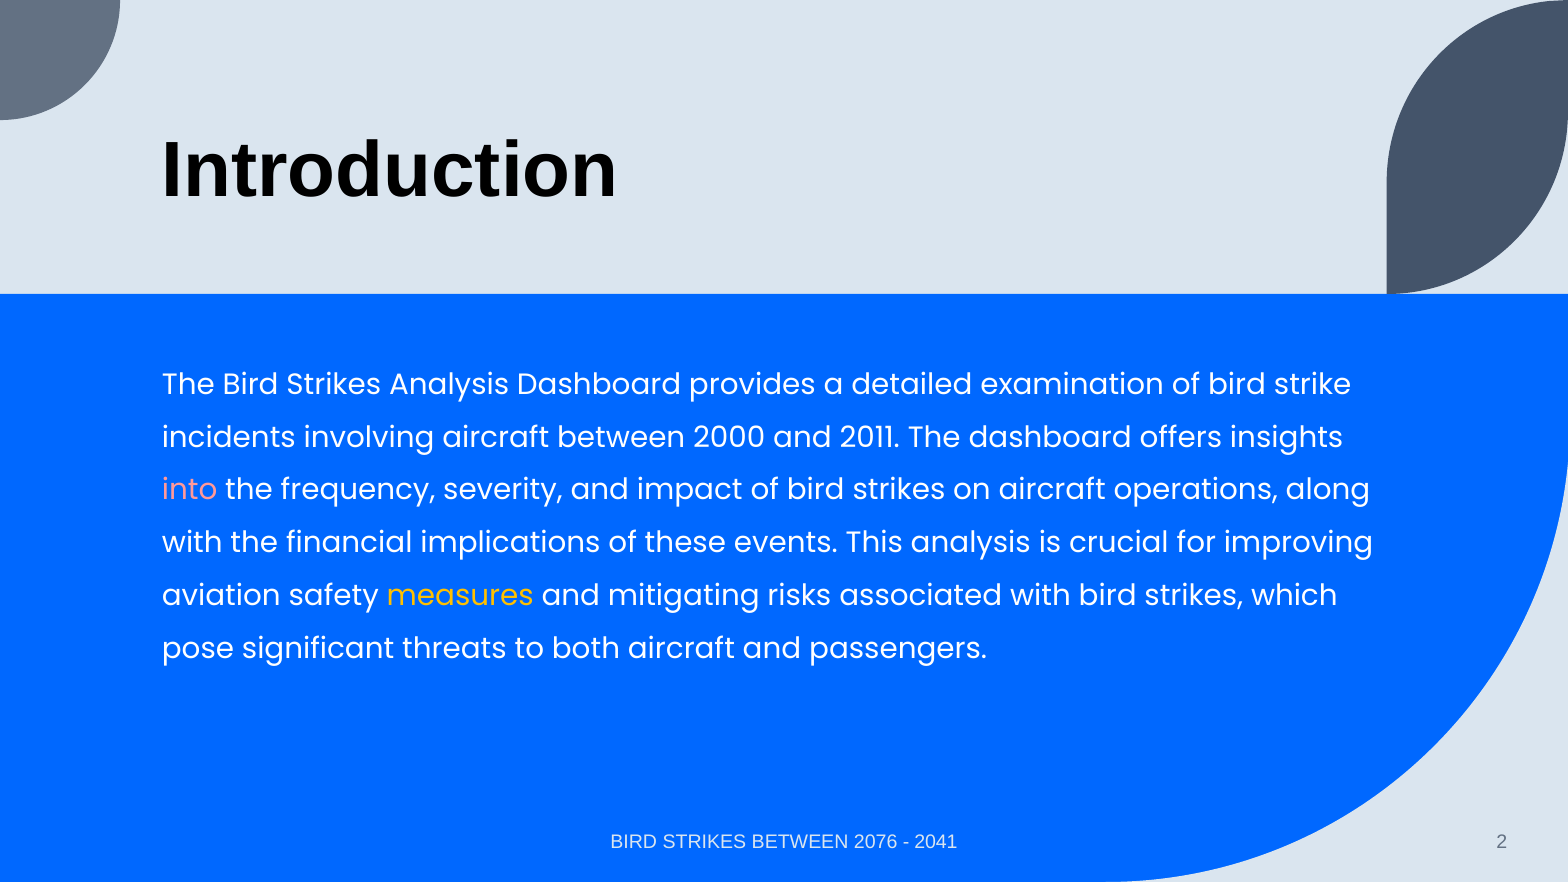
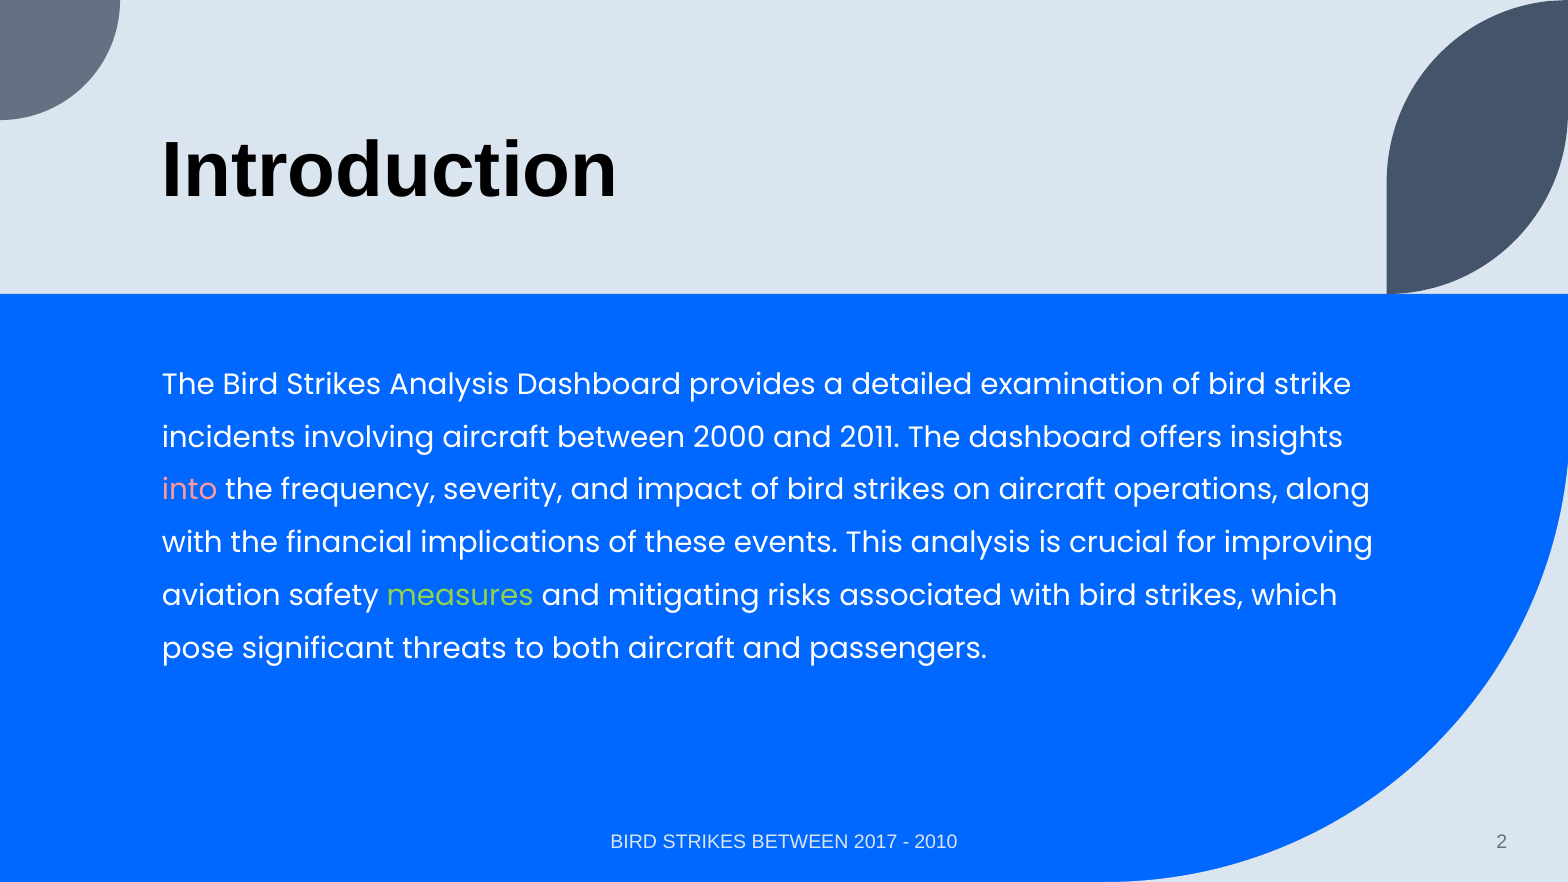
measures colour: yellow -> light green (460, 596)
2076: 2076 -> 2017 (876, 842)
2041: 2041 -> 2010 (936, 842)
